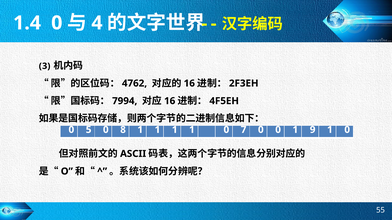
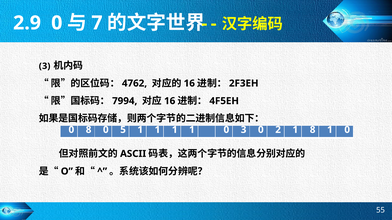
1.4: 1.4 -> 2.9 (27, 23)
4: 4 -> 7 (97, 23)
0 5: 5 -> 8 (89, 130)
8: 8 -> 5 (123, 130)
0 7: 7 -> 3 (244, 130)
0 0: 0 -> 2 (278, 130)
1 9: 9 -> 8 (313, 130)
